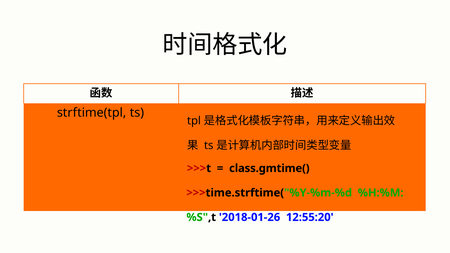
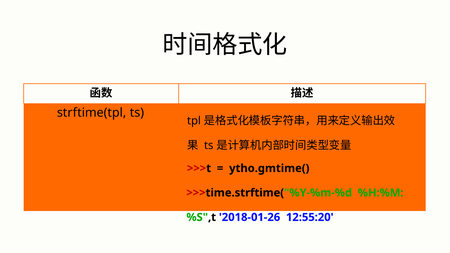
class.gmtime(: class.gmtime( -> ytho.gmtime( (269, 168)
